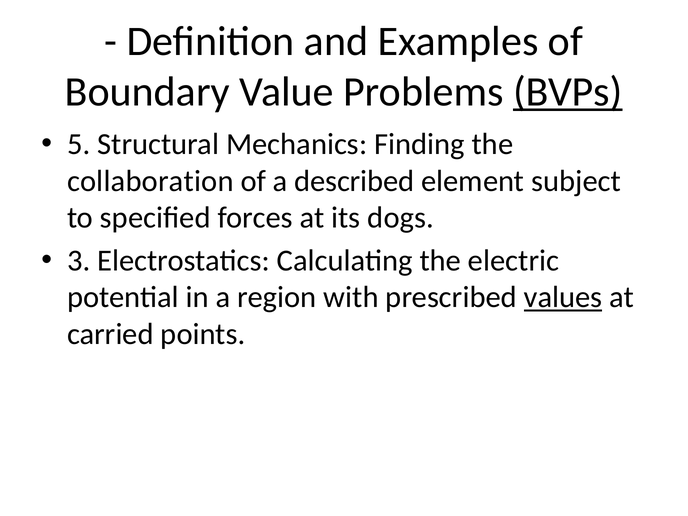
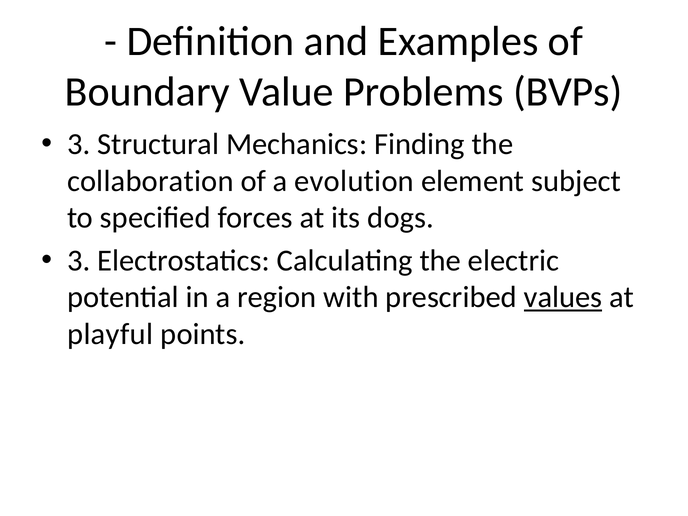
BVPs underline: present -> none (568, 92)
5: 5 -> 3 (79, 144)
described: described -> evolution (354, 181)
carried: carried -> playful (110, 334)
